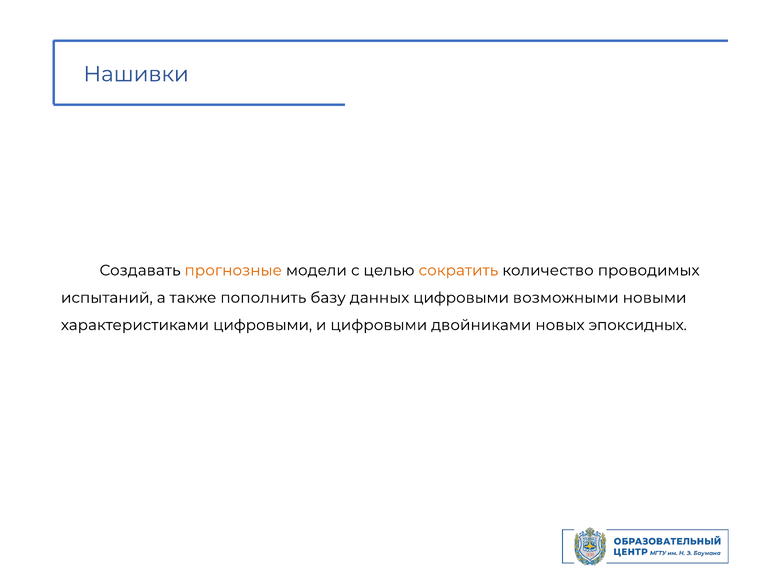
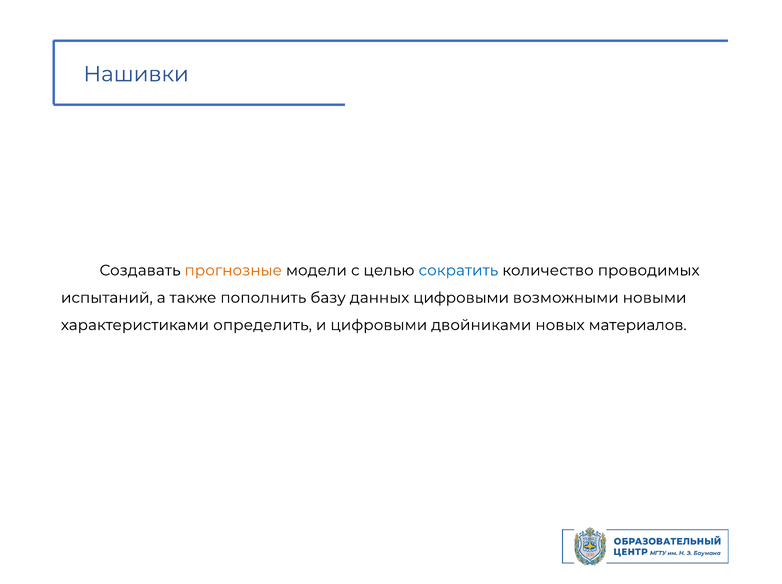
сократить colour: orange -> blue (458, 271)
характеристиками цифровыми: цифровыми -> определить (263, 325)
эпоксидных: эпоксидных -> материалов (638, 325)
